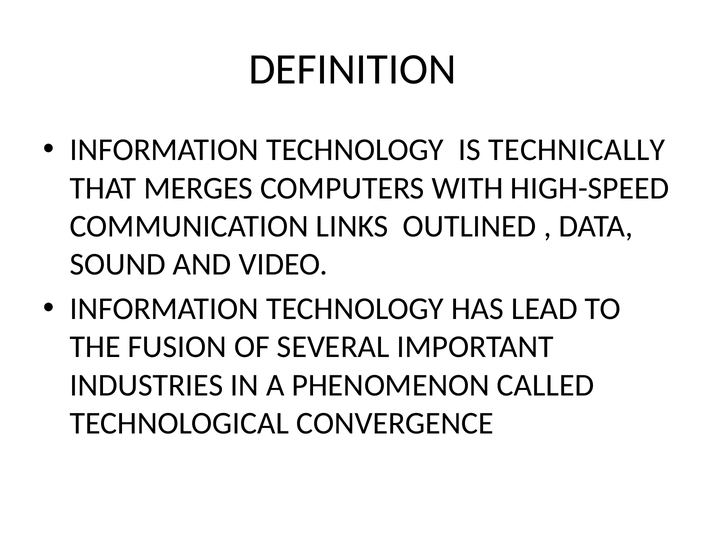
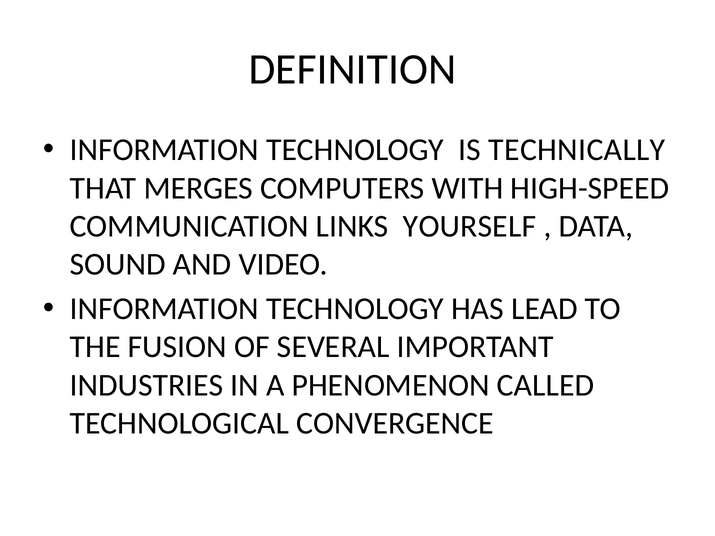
OUTLINED: OUTLINED -> YOURSELF (470, 226)
